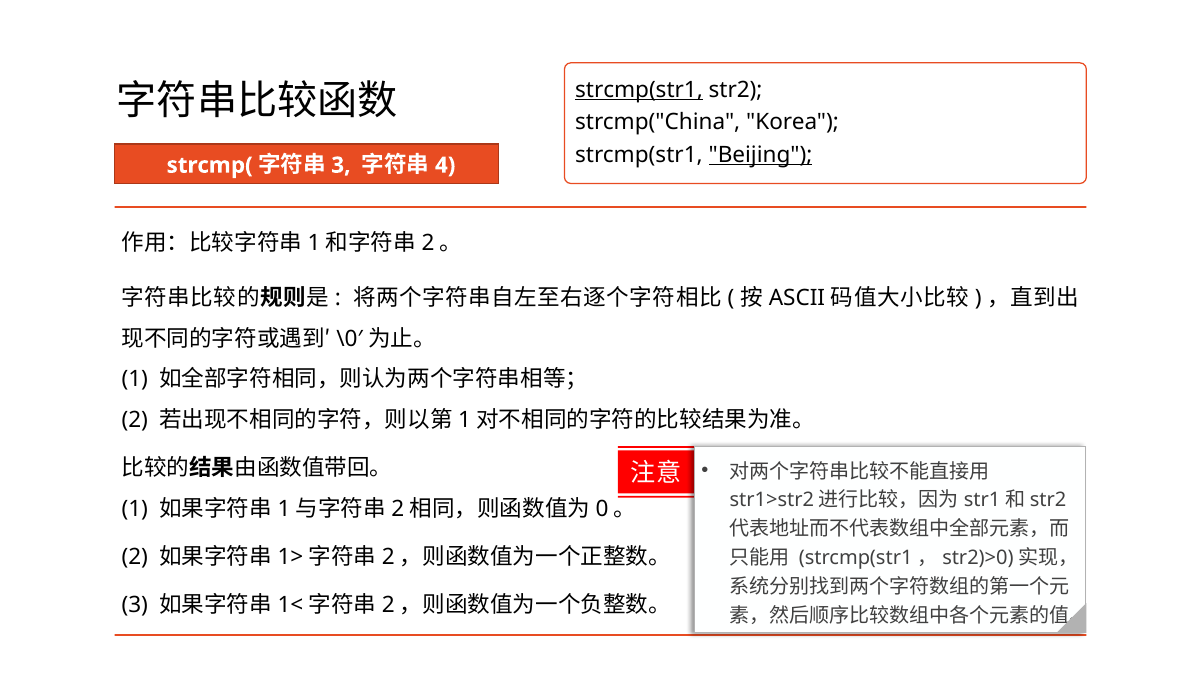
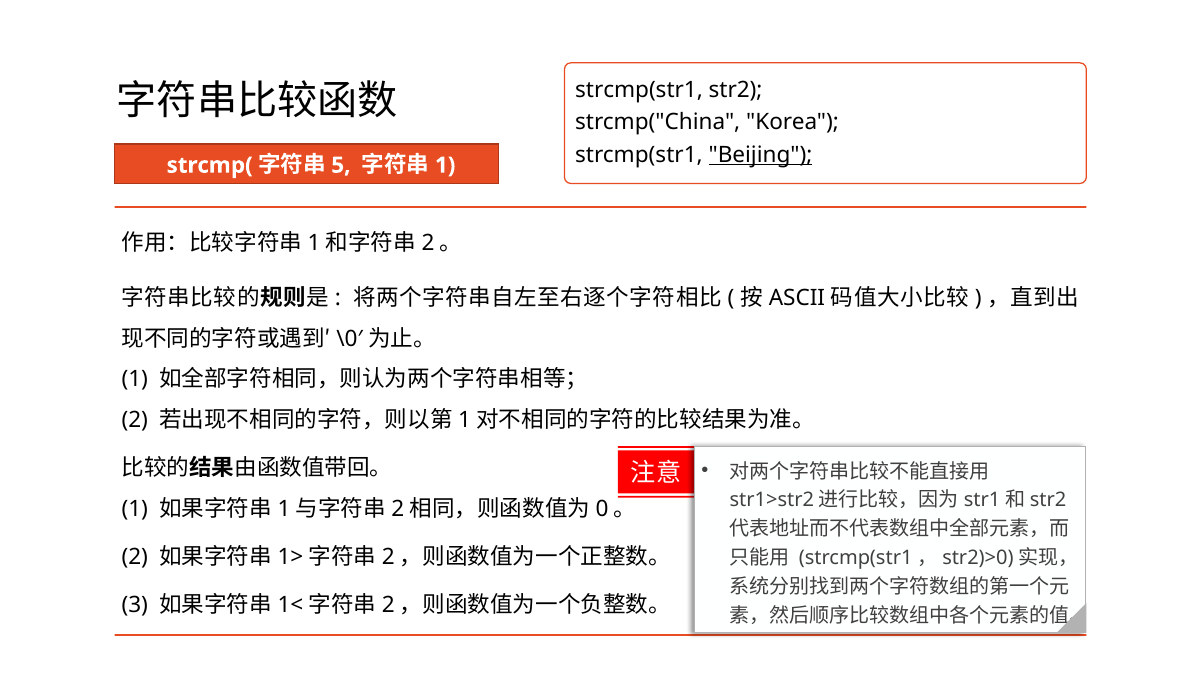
strcmp(str1 underline: present -> none (639, 90)
3: 3 -> 5 (341, 165)
4: 4 -> 1 (445, 165)
